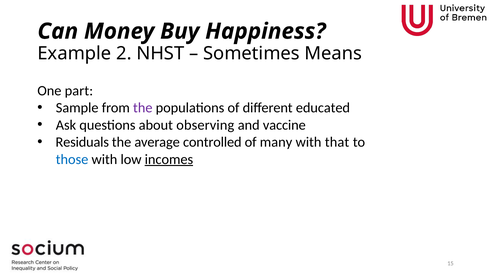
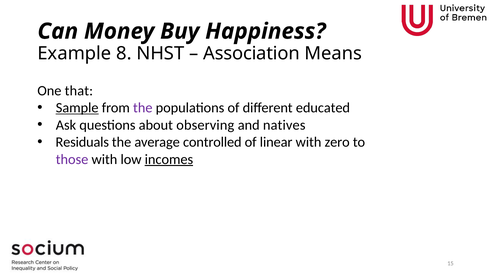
2: 2 -> 8 (124, 53)
Sometimes: Sometimes -> Association (251, 53)
part: part -> that (79, 91)
Sample underline: none -> present (77, 108)
vaccine: vaccine -> natives (284, 125)
many: many -> linear (276, 142)
that: that -> zero (337, 142)
those colour: blue -> purple (72, 160)
